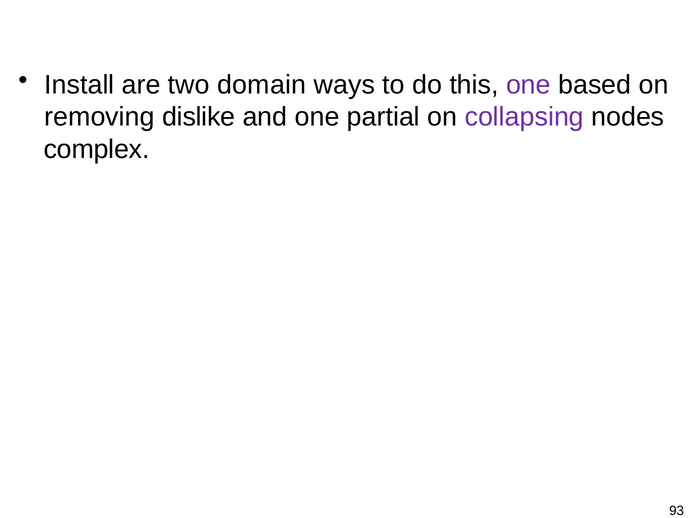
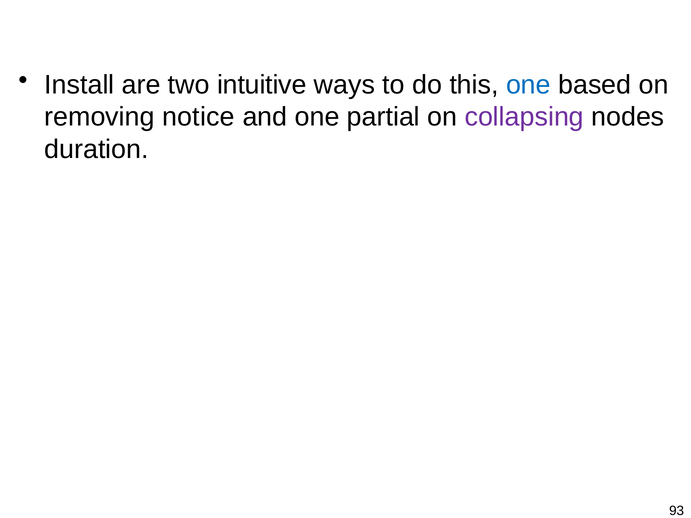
domain: domain -> intuitive (262, 85)
one colour: purple -> blue (528, 85)
dislike: dislike -> notice (198, 117)
complex: complex -> duration (97, 149)
